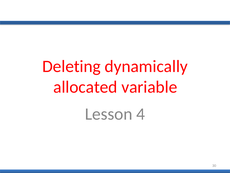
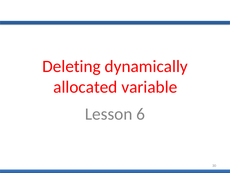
4: 4 -> 6 (141, 114)
